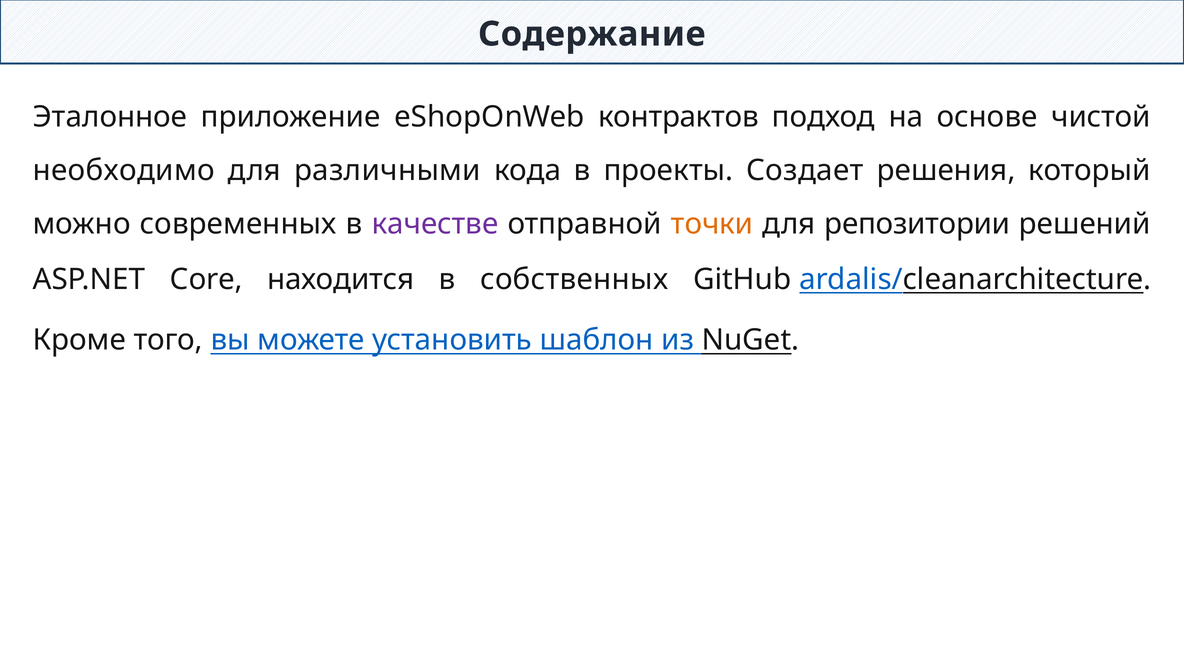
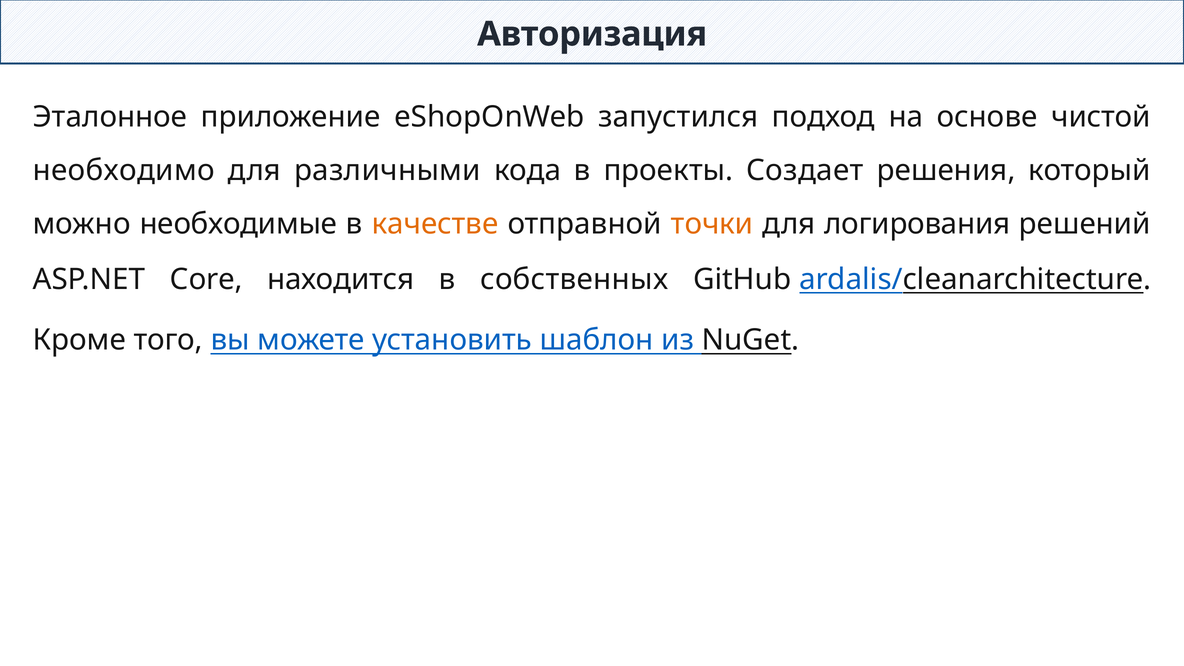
Содержание: Содержание -> Авторизация (592, 34)
контрактов: контрактов -> запустился (678, 117)
современных: современных -> необходимые (238, 224)
качестве colour: purple -> orange (435, 224)
репозитории: репозитории -> логирования (917, 224)
